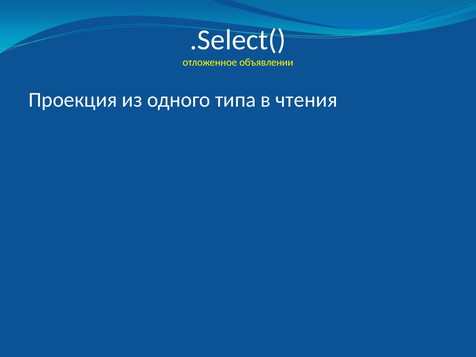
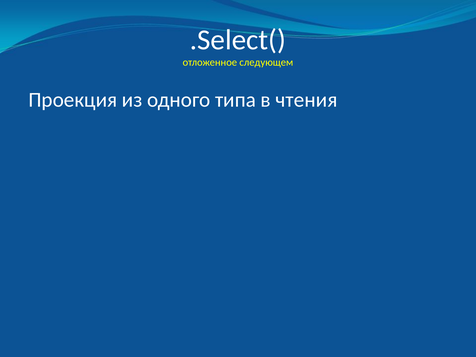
объявлении: объявлении -> следующем (266, 62)
